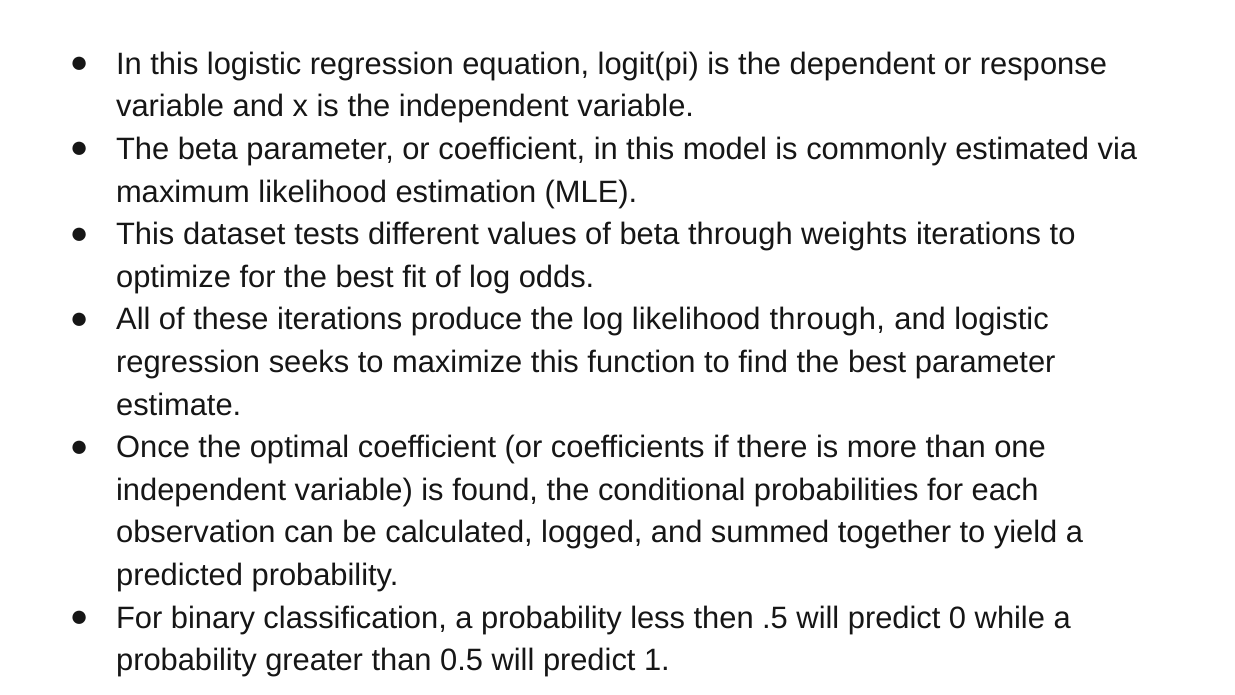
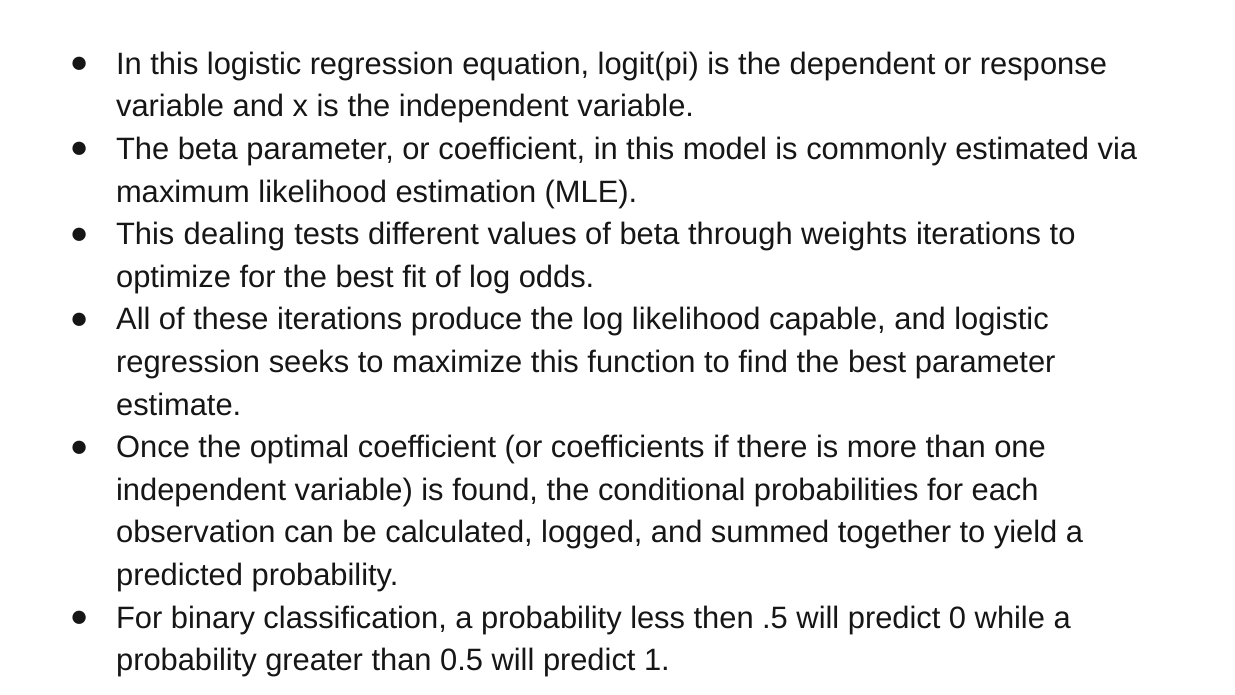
dataset: dataset -> dealing (234, 234)
likelihood through: through -> capable (827, 320)
